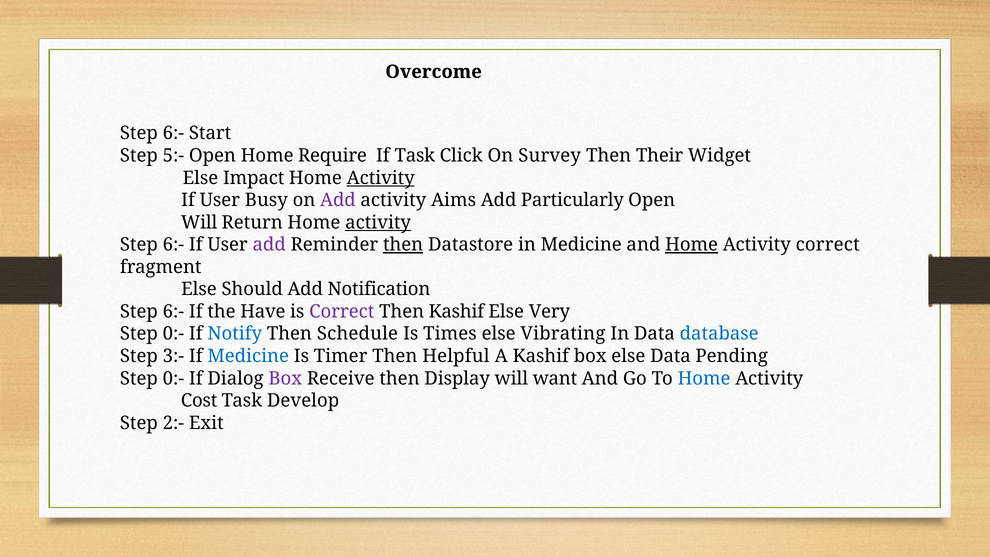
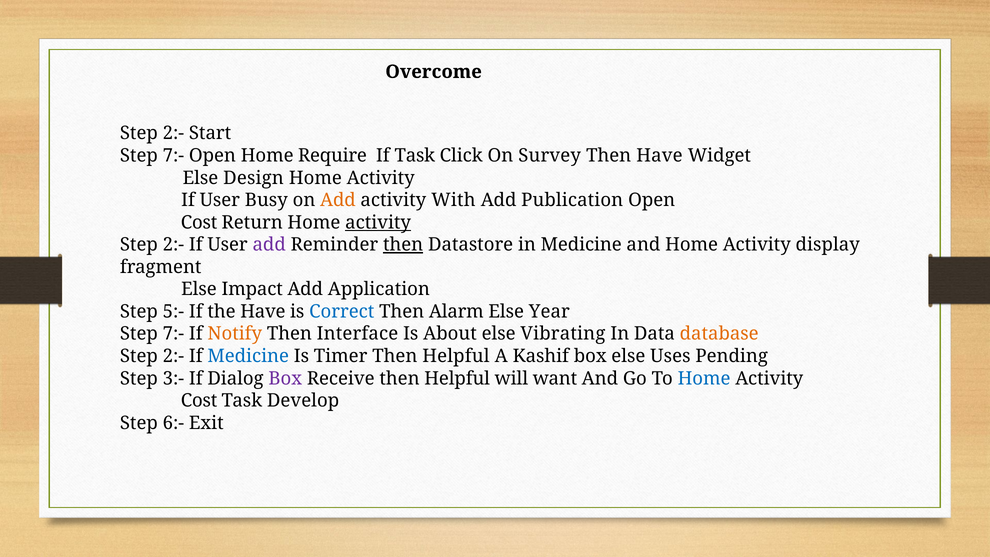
6:-: 6:- -> 2:- (173, 133)
5:-: 5:- -> 7:- (173, 156)
Then Their: Their -> Have (659, 156)
Impact: Impact -> Design (254, 178)
Activity underline: present -> none (381, 178)
Add colour: purple -> orange (338, 200)
Aims: Aims -> With (453, 200)
Particularly: Particularly -> Publication (572, 200)
Will: Will -> Cost (199, 222)
6:-: 6:- -> 2:- (173, 245)
Home underline: present -> none (692, 245)
Activity correct: correct -> display (828, 245)
Should: Should -> Impact (252, 289)
Notification: Notification -> Application (379, 289)
6:-: 6:- -> 5:- (173, 312)
Correct colour: purple -> blue (342, 312)
Then Kashif: Kashif -> Alarm (456, 312)
Very: Very -> Year (549, 312)
0:-: 0:- -> 7:- (173, 334)
Notify colour: blue -> orange (235, 334)
Schedule: Schedule -> Interface (357, 334)
Times: Times -> About (450, 334)
database colour: blue -> orange (719, 334)
3:-: 3:- -> 2:- (173, 356)
else Data: Data -> Uses (670, 356)
0:-: 0:- -> 3:- (173, 378)
Receive then Display: Display -> Helpful (457, 378)
2:-: 2:- -> 6:- (173, 423)
